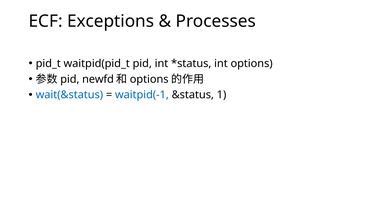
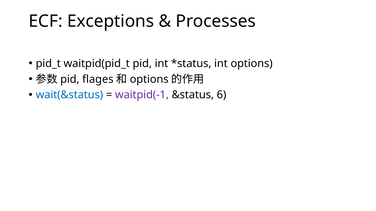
newfd: newfd -> flages (98, 79)
waitpid(-1 colour: blue -> purple (142, 95)
1: 1 -> 6 (222, 95)
